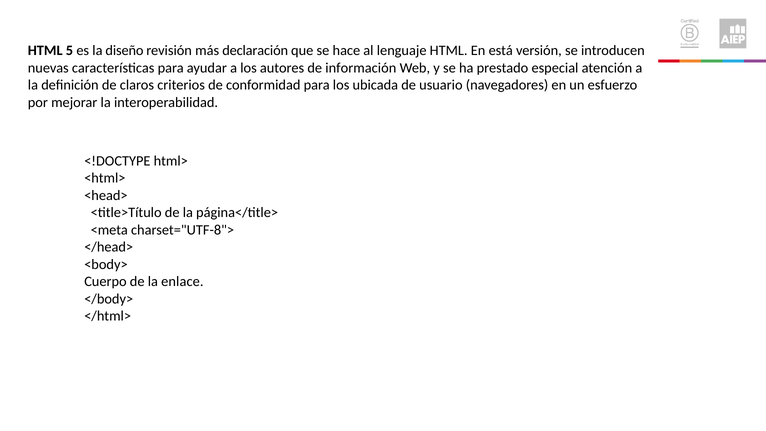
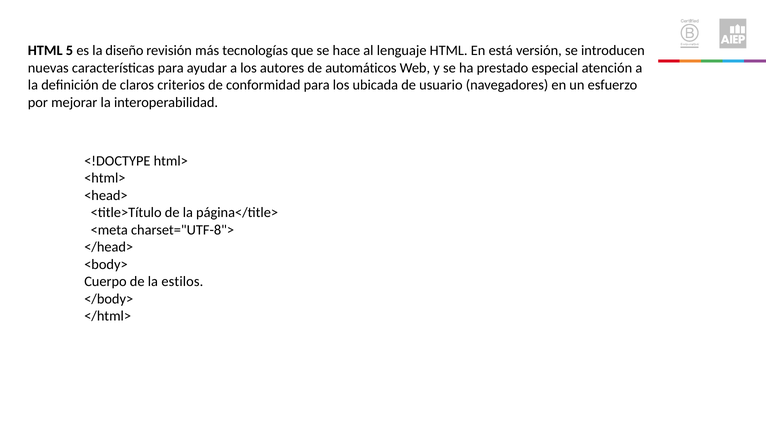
declaración: declaración -> tecnologías (255, 51)
información: información -> automáticos (361, 68)
enlace: enlace -> estilos (182, 282)
